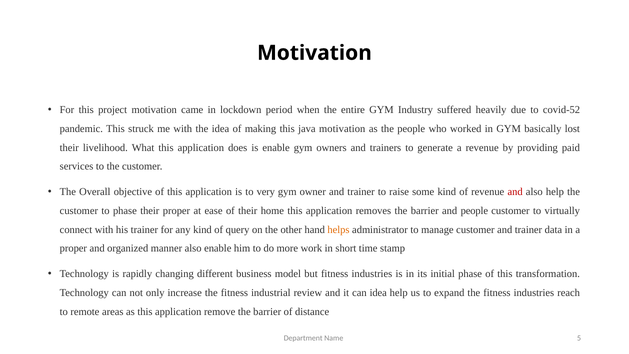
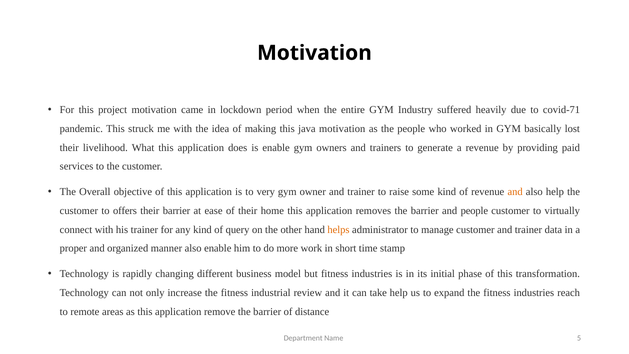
covid-52: covid-52 -> covid-71 (562, 110)
and colour: red -> orange (515, 192)
to phase: phase -> offers (125, 211)
their proper: proper -> barrier (177, 211)
can idea: idea -> take (378, 293)
